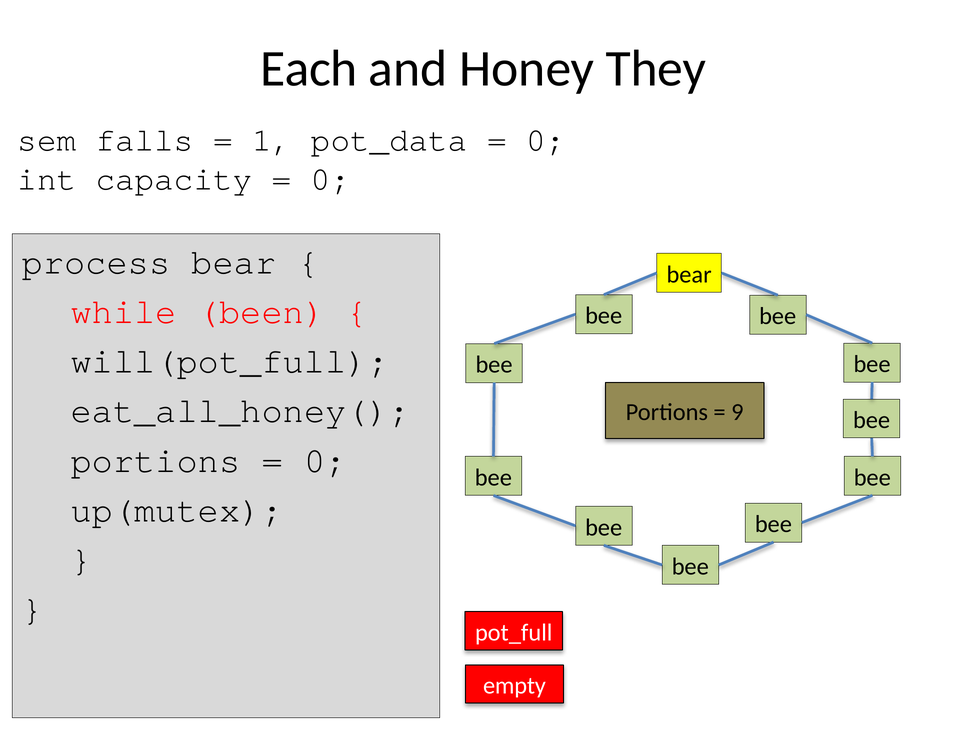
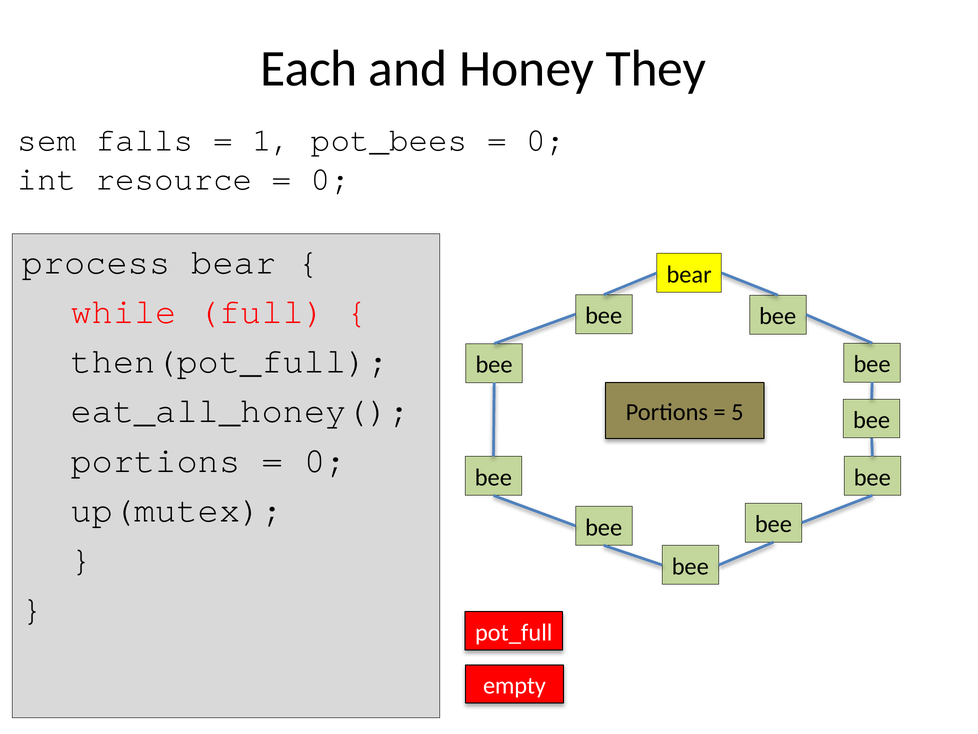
pot_data: pot_data -> pot_bees (389, 140)
capacity: capacity -> resource (174, 179)
been: been -> full (262, 312)
will(pot_full: will(pot_full -> then(pot_full (230, 361)
9: 9 -> 5 (737, 412)
